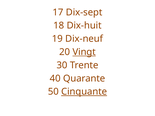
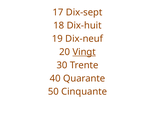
Cinquante underline: present -> none (84, 92)
